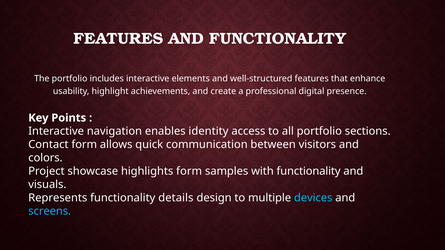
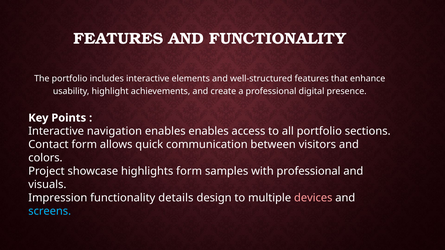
enables identity: identity -> enables (209, 131)
with functionality: functionality -> professional (309, 171)
Represents: Represents -> Impression (58, 198)
devices colour: light blue -> pink (313, 198)
